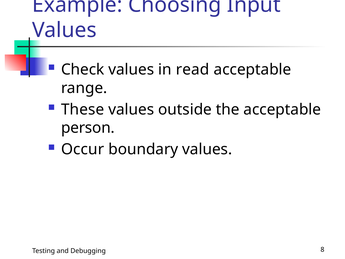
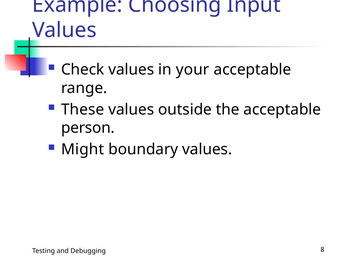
read: read -> your (193, 69)
Occur: Occur -> Might (83, 149)
